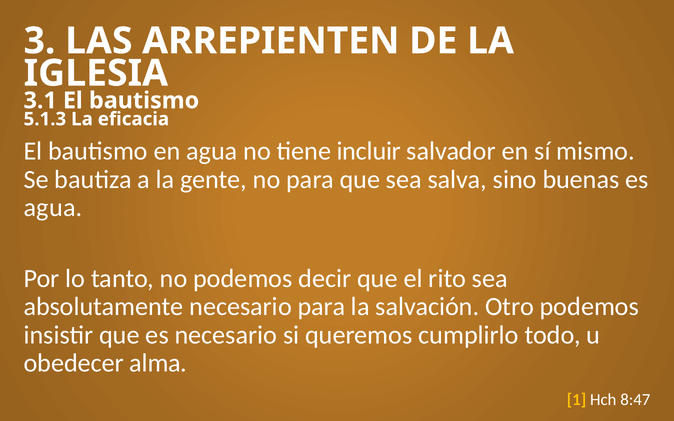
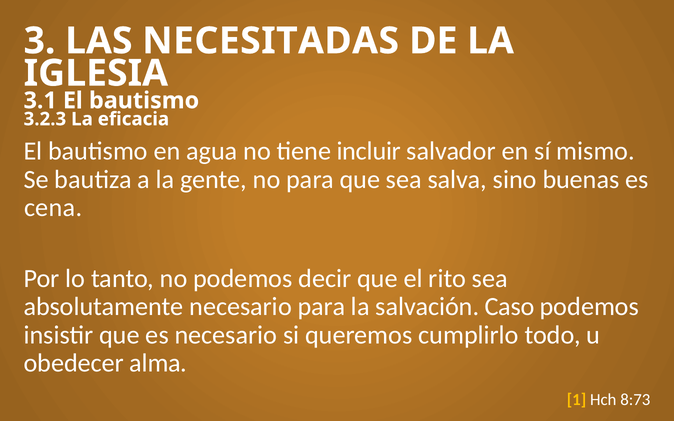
ARREPIENTEN: ARREPIENTEN -> NECESITADAS (271, 41)
5.1.3: 5.1.3 -> 3.2.3 (45, 119)
agua: agua -> cena (53, 208)
Otro: Otro -> Caso (510, 307)
8:47: 8:47 -> 8:73 (635, 400)
